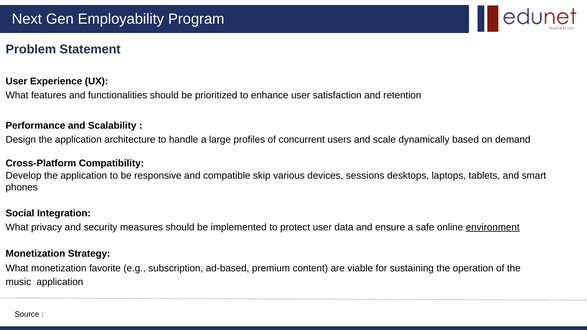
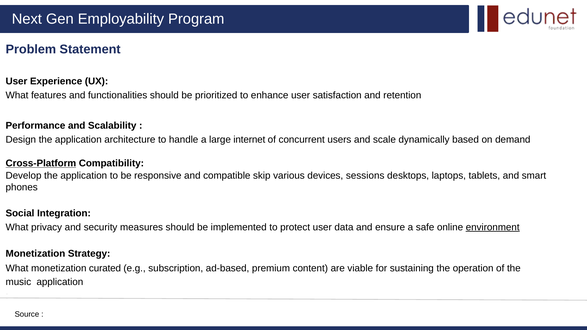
profiles: profiles -> internet (249, 140)
Cross-Platform underline: none -> present (41, 163)
favorite: favorite -> curated (105, 268)
